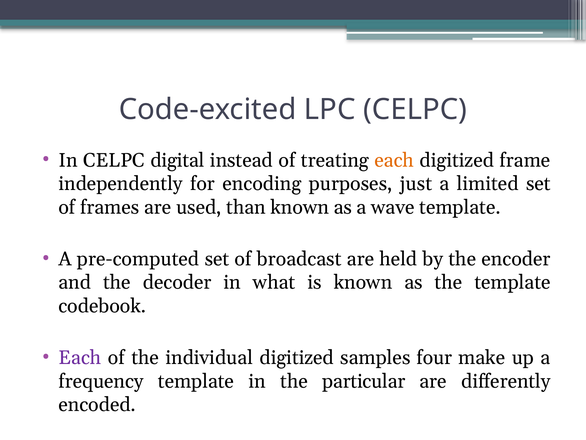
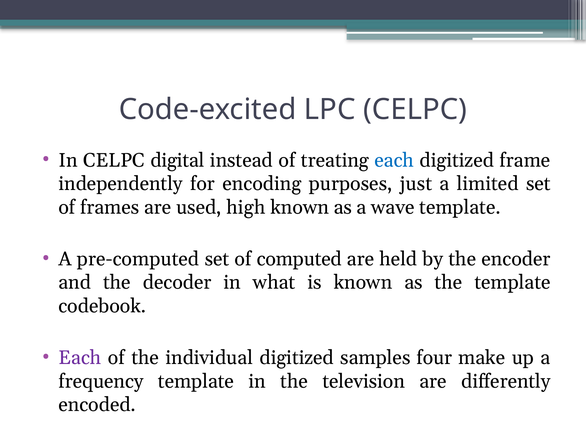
each colour: orange -> blue (394, 160)
than: than -> high (246, 207)
broadcast: broadcast -> computed (299, 259)
particular: particular -> television (364, 381)
